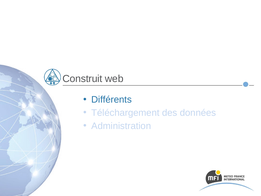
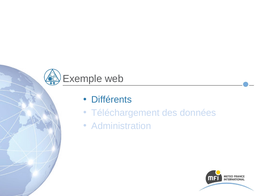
Construit: Construit -> Exemple (82, 79)
